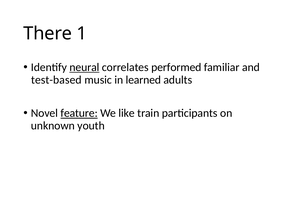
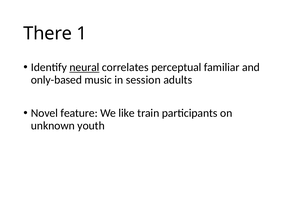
performed: performed -> perceptual (176, 67)
test-based: test-based -> only-based (56, 80)
learned: learned -> session (143, 80)
feature underline: present -> none (79, 113)
